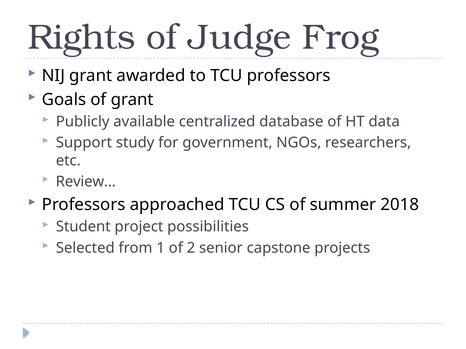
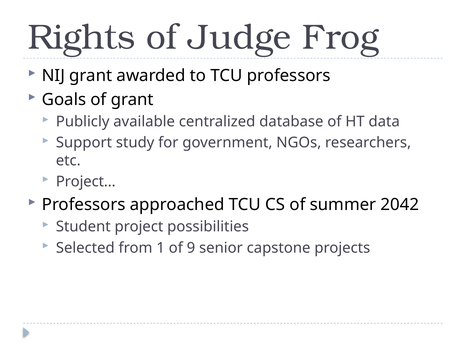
Review…: Review… -> Project… (86, 182)
2018: 2018 -> 2042 (400, 205)
2: 2 -> 9 (191, 248)
